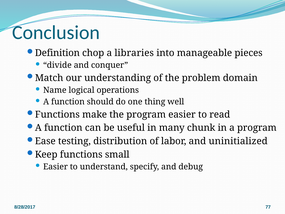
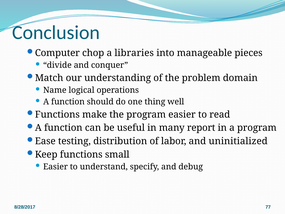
Definition: Definition -> Computer (57, 53)
chunk: chunk -> report (201, 128)
